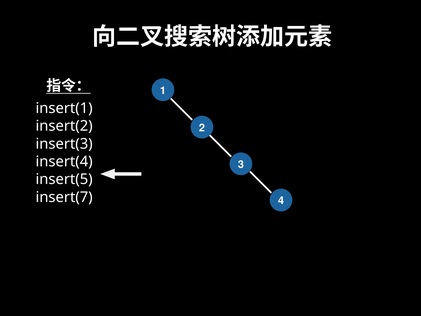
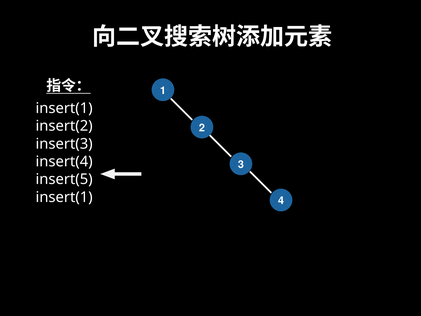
insert(7: insert(7 -> insert(1 (64, 197)
